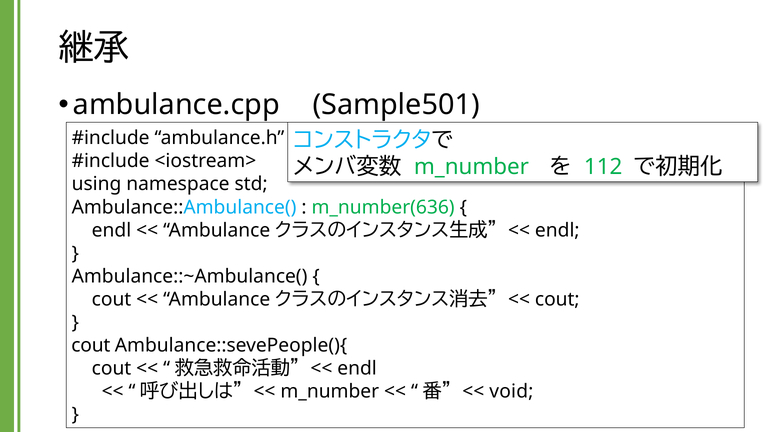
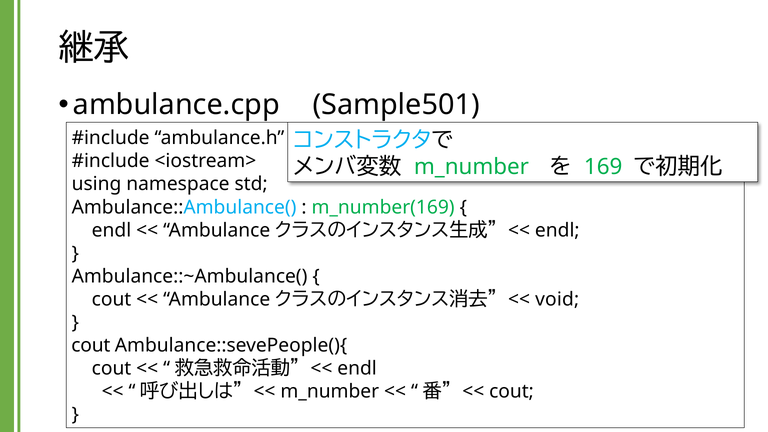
112: 112 -> 169 (603, 167)
m_number(636: m_number(636 -> m_number(169 (383, 207)
cout: cout -> void (557, 299)
void: void -> cout (511, 391)
